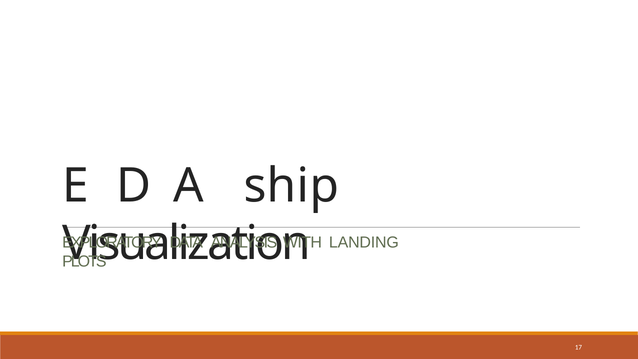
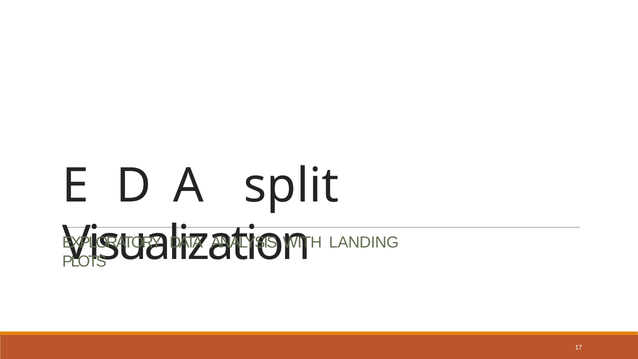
ship: ship -> split (291, 186)
